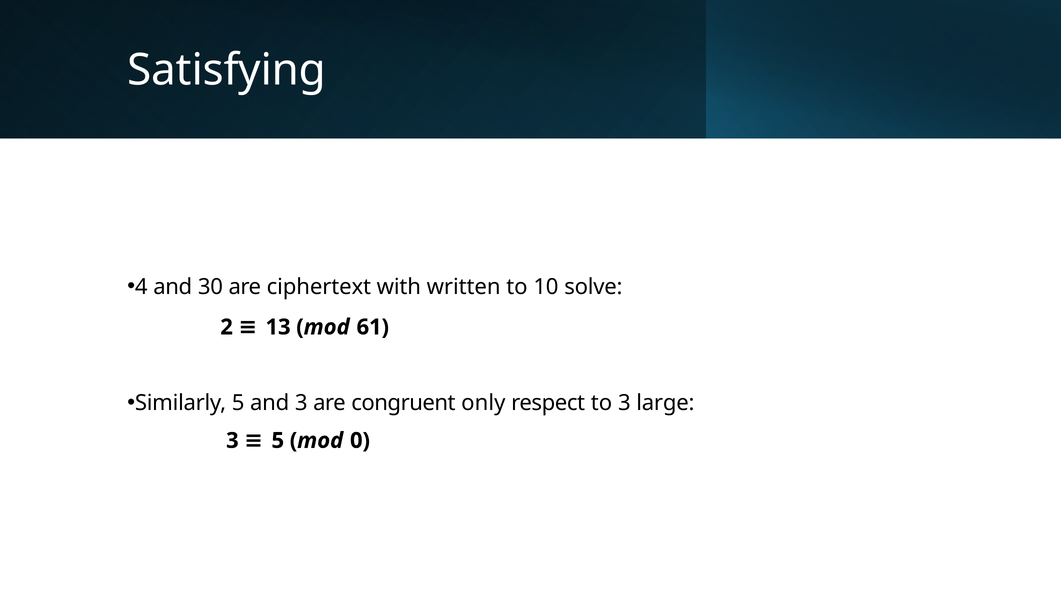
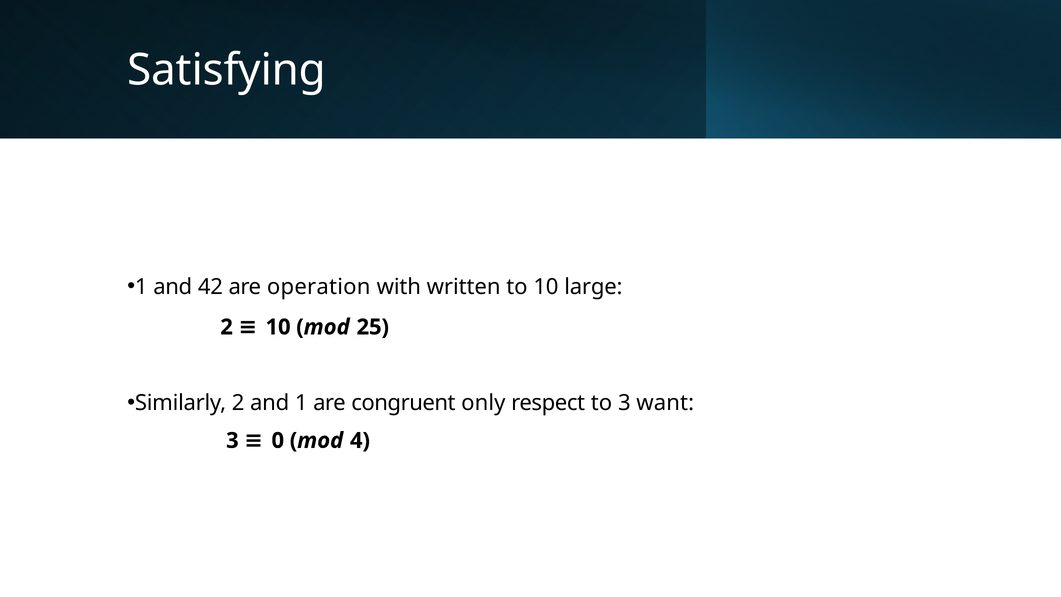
4: 4 -> 1 (141, 287)
30: 30 -> 42 (210, 287)
ciphertext: ciphertext -> operation (319, 287)
solve: solve -> large (593, 287)
13: 13 -> 10 (278, 327)
61: 61 -> 25 (373, 327)
Similarly 5: 5 -> 2 (238, 403)
and 3: 3 -> 1 (301, 403)
large: large -> want (665, 403)
5: 5 -> 0 (278, 440)
0: 0 -> 4 (360, 440)
